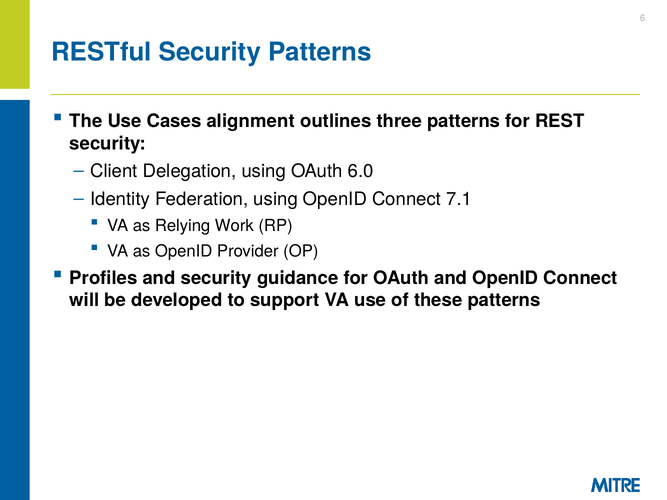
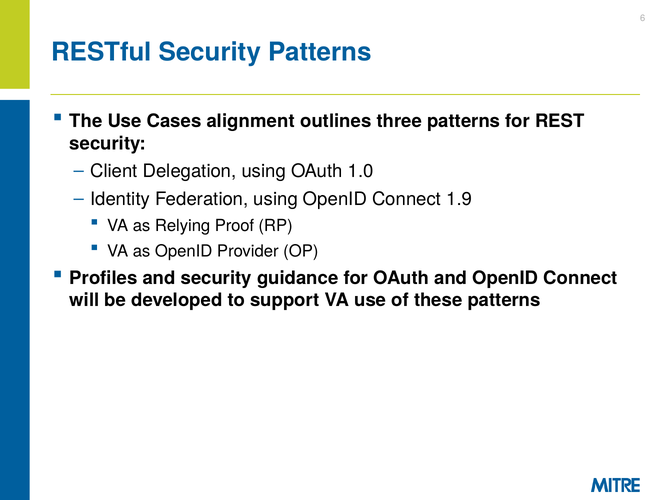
6.0: 6.0 -> 1.0 (361, 171)
7.1: 7.1 -> 1.9 (459, 199)
Work: Work -> Proof (234, 226)
